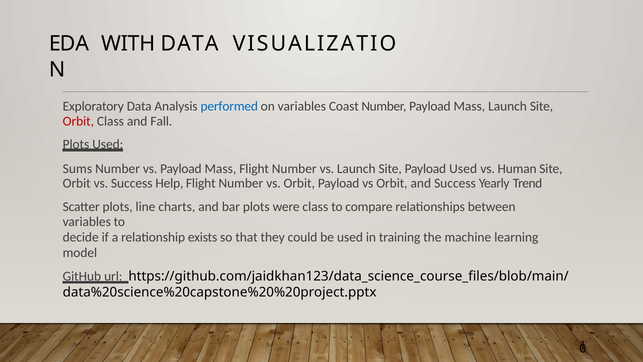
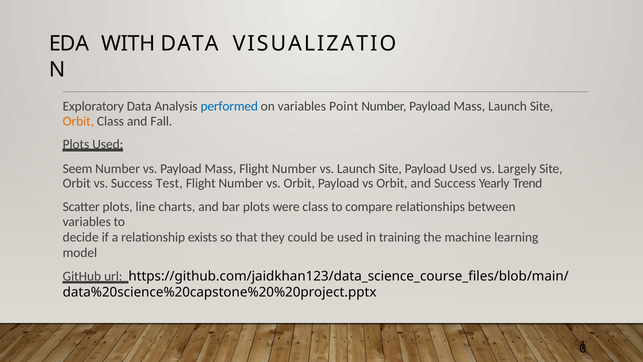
Coast: Coast -> Point (344, 106)
Orbit colour: red -> orange (78, 121)
Sums: Sums -> Seem (78, 168)
Human: Human -> Largely (517, 168)
Help: Help -> Test (169, 183)
